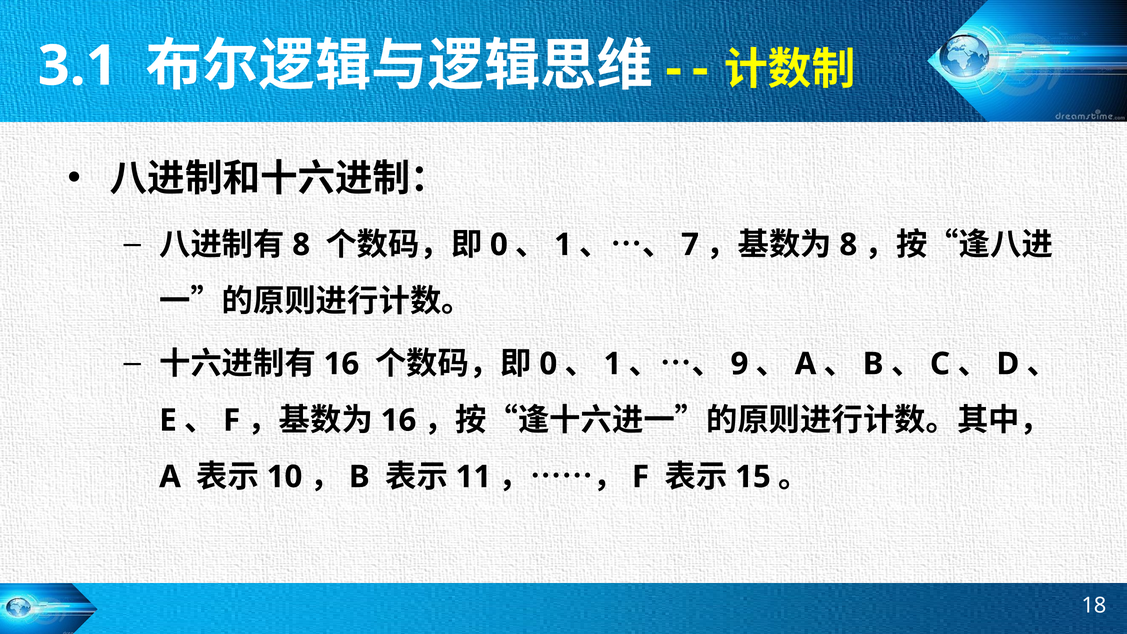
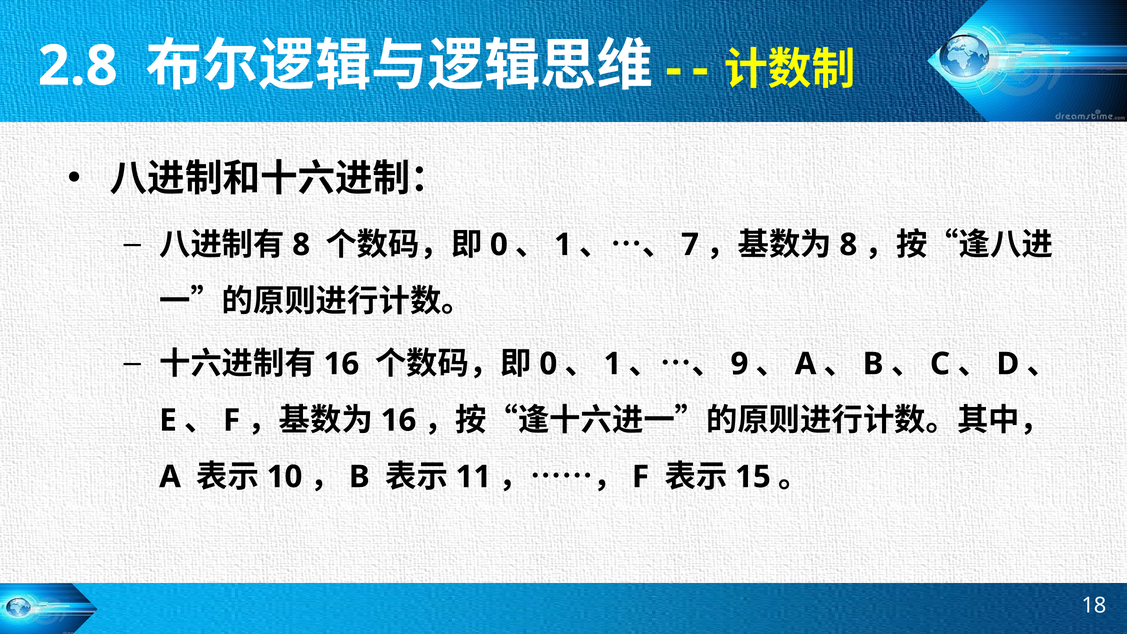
3.1: 3.1 -> 2.8 (78, 66)
